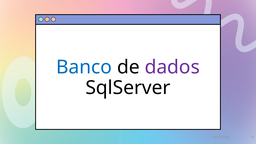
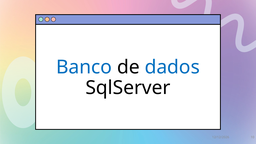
dados colour: purple -> blue (172, 67)
